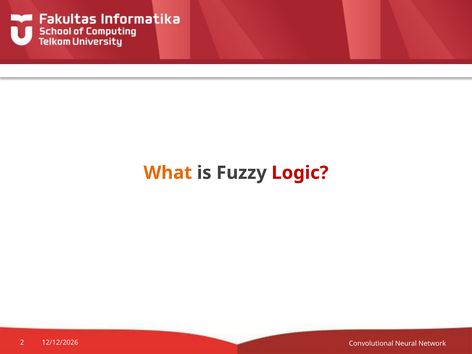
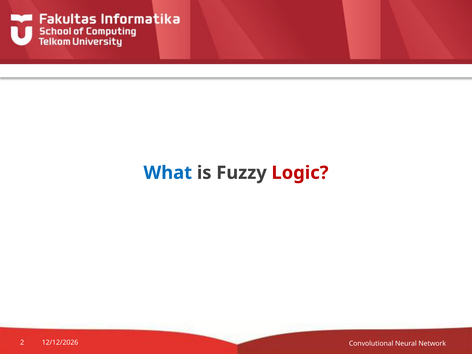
What colour: orange -> blue (168, 173)
